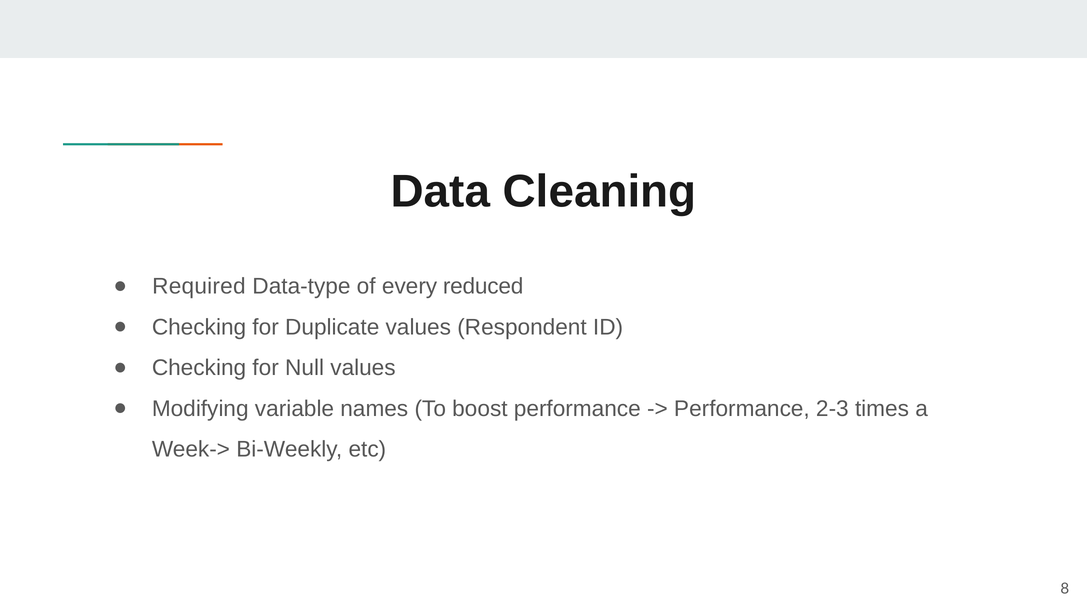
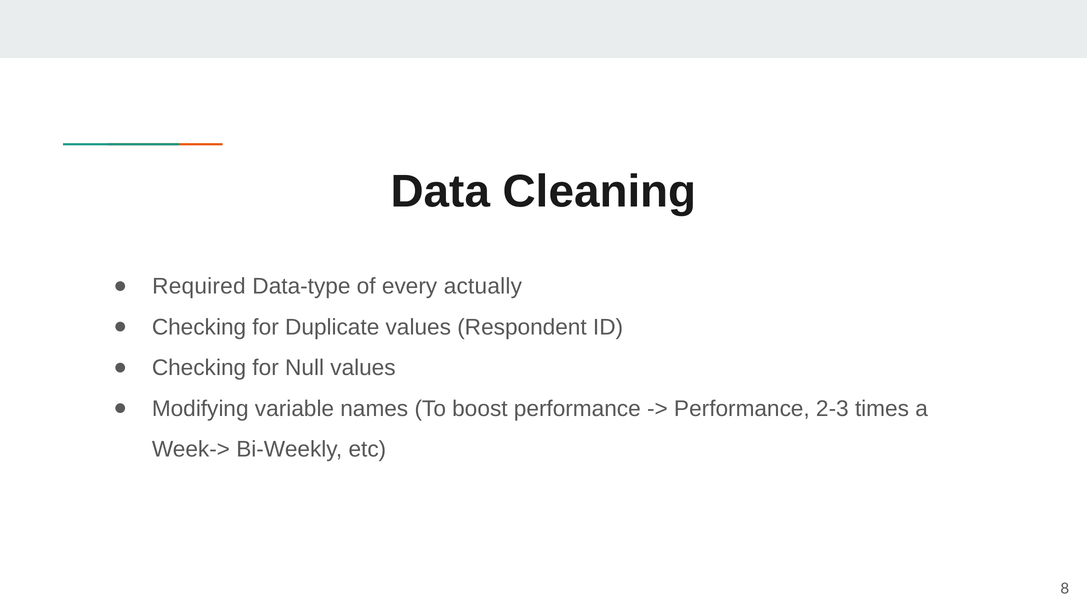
reduced: reduced -> actually (483, 287)
